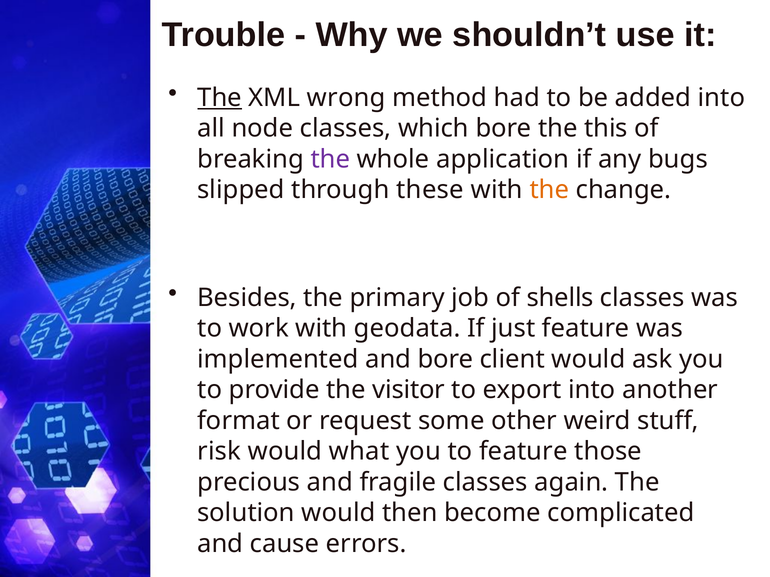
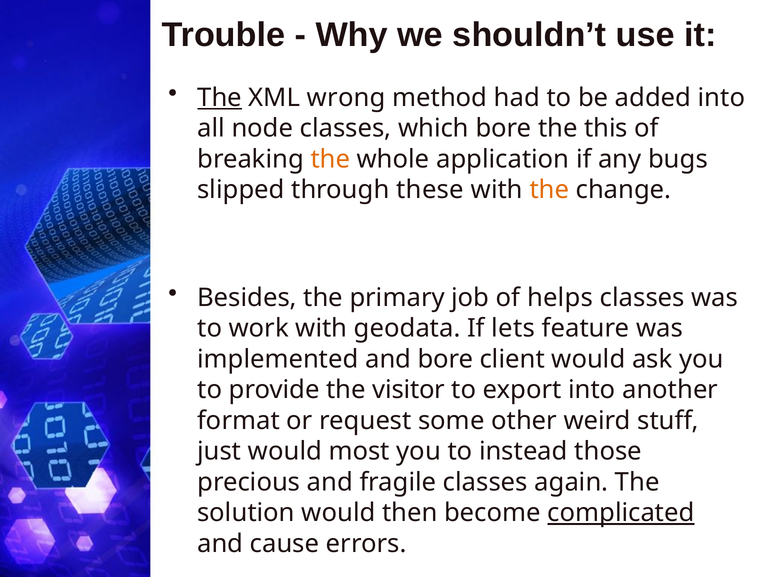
the colour: purple -> orange (330, 159)
shells: shells -> helps (560, 298)
just: just -> lets (513, 329)
risk: risk -> just (219, 452)
what: what -> most (359, 452)
to feature: feature -> instead (523, 452)
complicated underline: none -> present (621, 513)
